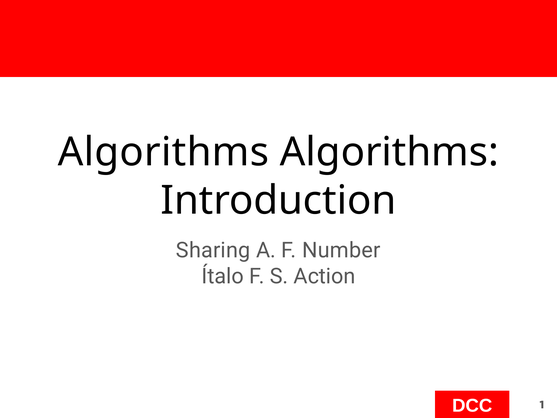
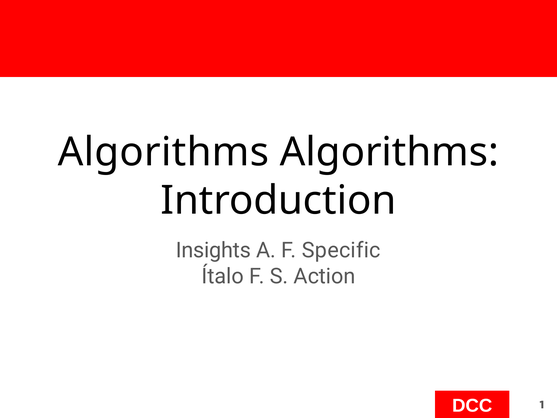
Sharing: Sharing -> Insights (213, 250)
Number: Number -> Specific (341, 250)
